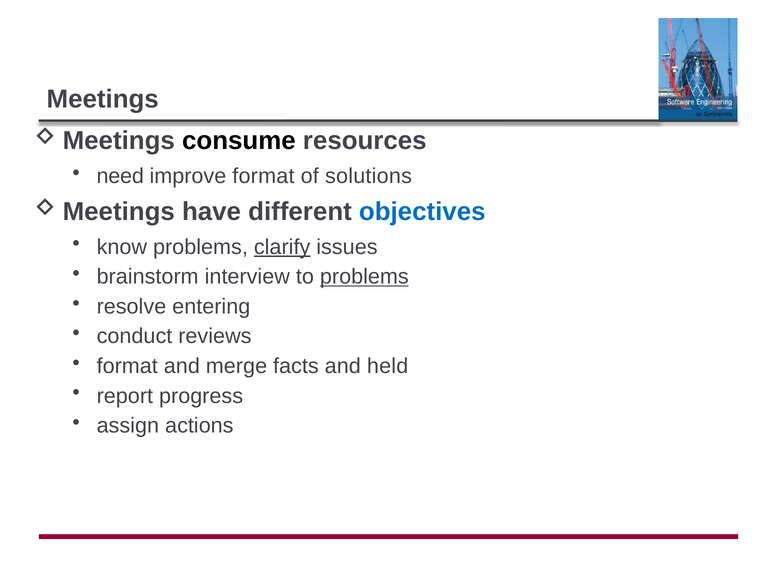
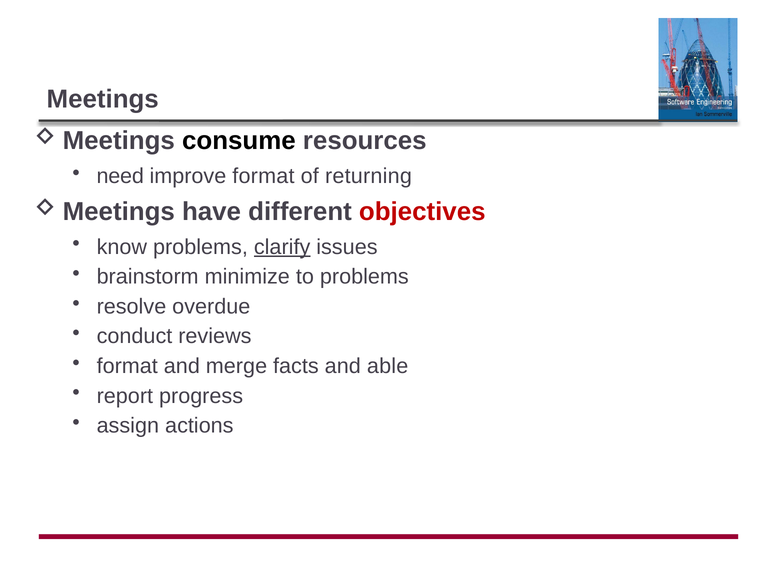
solutions: solutions -> returning (368, 176)
objectives colour: blue -> red (422, 211)
interview: interview -> minimize (247, 277)
problems underline: present -> none (364, 277)
entering: entering -> overdue (211, 306)
held: held -> able (388, 366)
